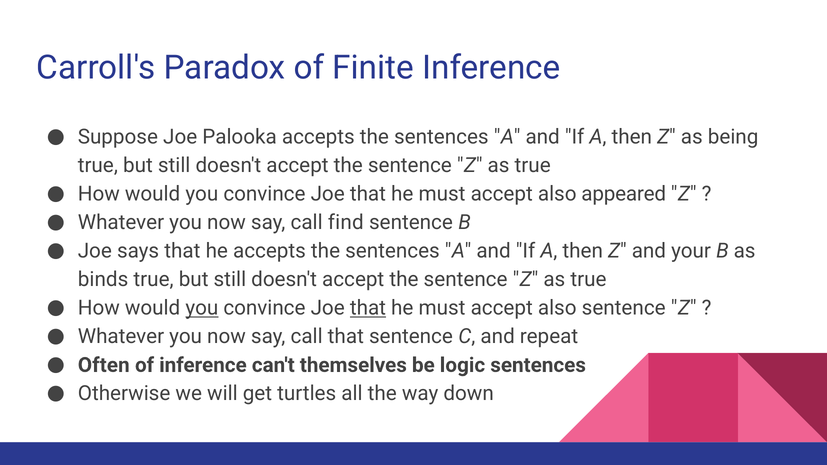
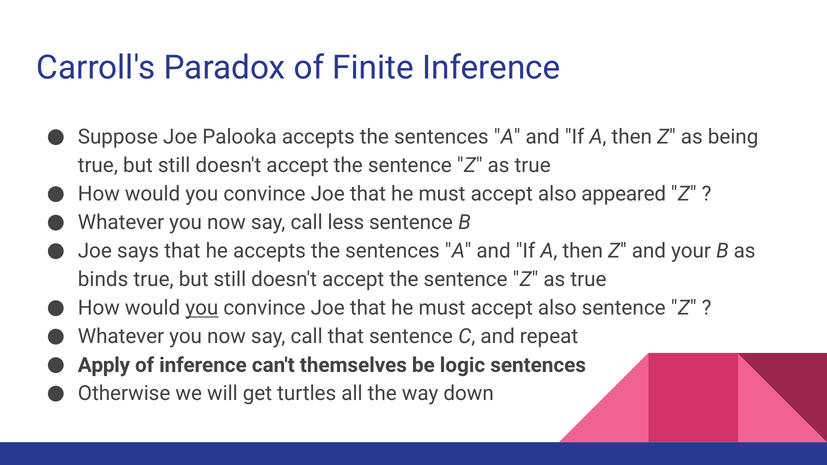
find: find -> less (346, 223)
that underline: present -> none (368, 308)
Often: Often -> Apply (104, 365)
